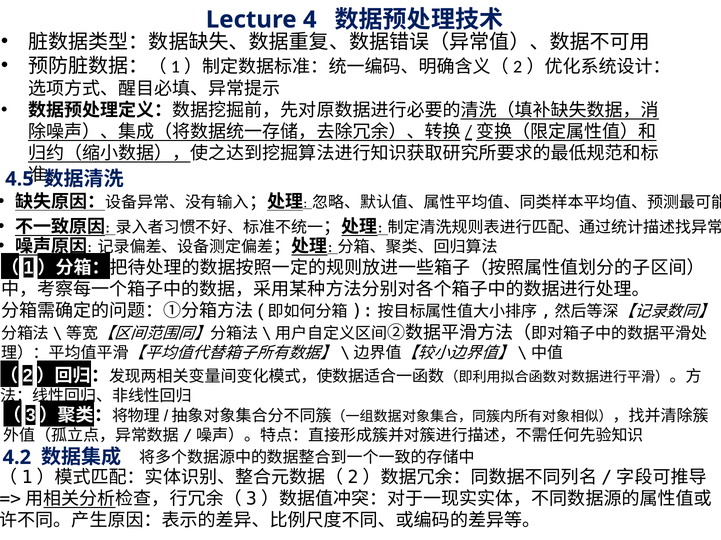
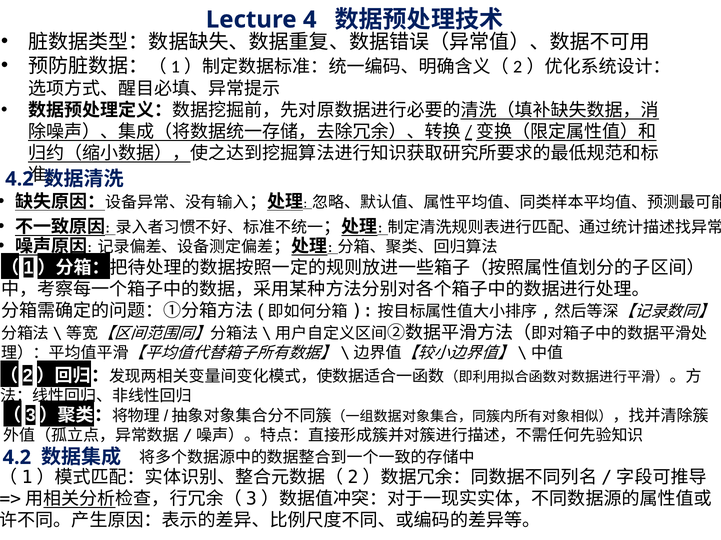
4.5: 4.5 -> 4.2 (19, 179)
